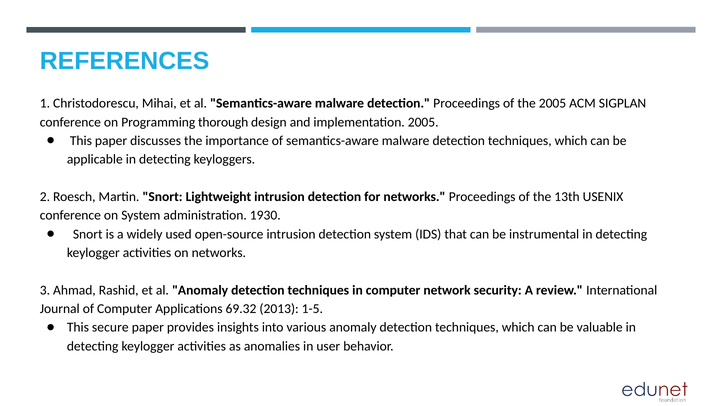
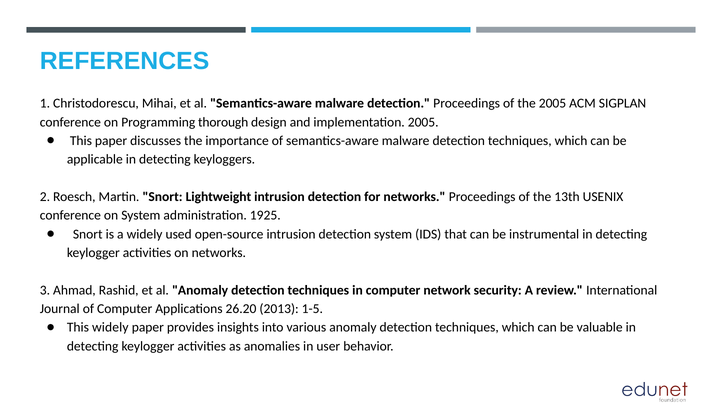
1930: 1930 -> 1925 (265, 216)
69.32: 69.32 -> 26.20 (241, 309)
This secure: secure -> widely (110, 328)
